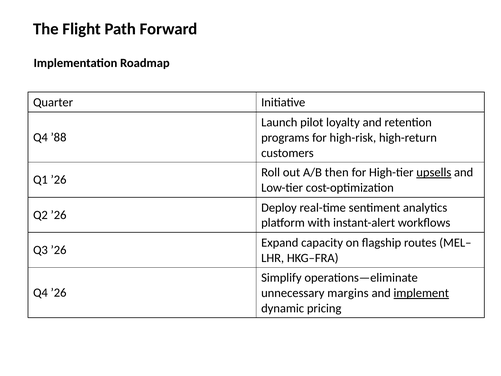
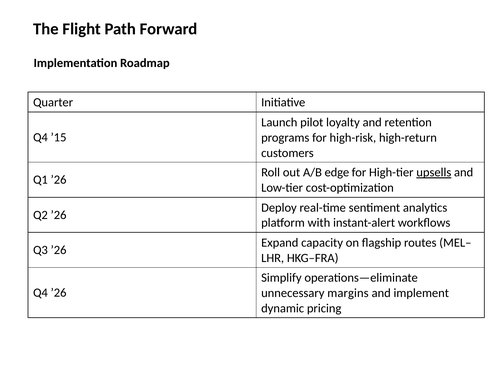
’88: ’88 -> ’15 (59, 137)
then: then -> edge (337, 172)
implement underline: present -> none (421, 293)
